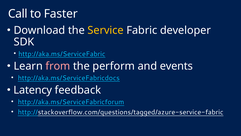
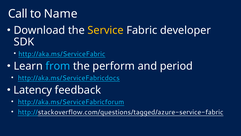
Faster: Faster -> Name (61, 14)
from colour: pink -> light blue (58, 66)
events: events -> period (176, 66)
